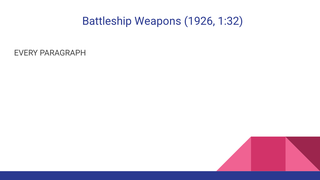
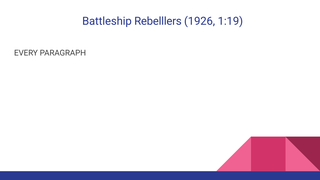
Weapons: Weapons -> Rebelllers (158, 21)
1:32: 1:32 -> 1:19 (230, 21)
